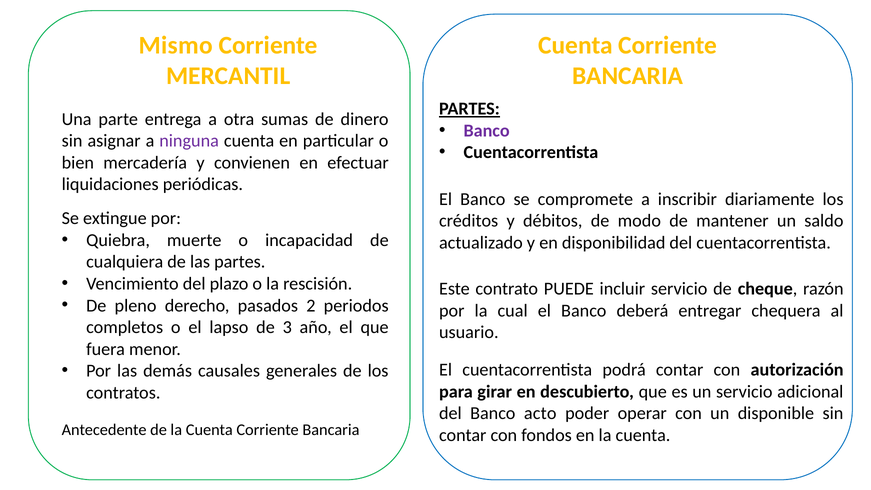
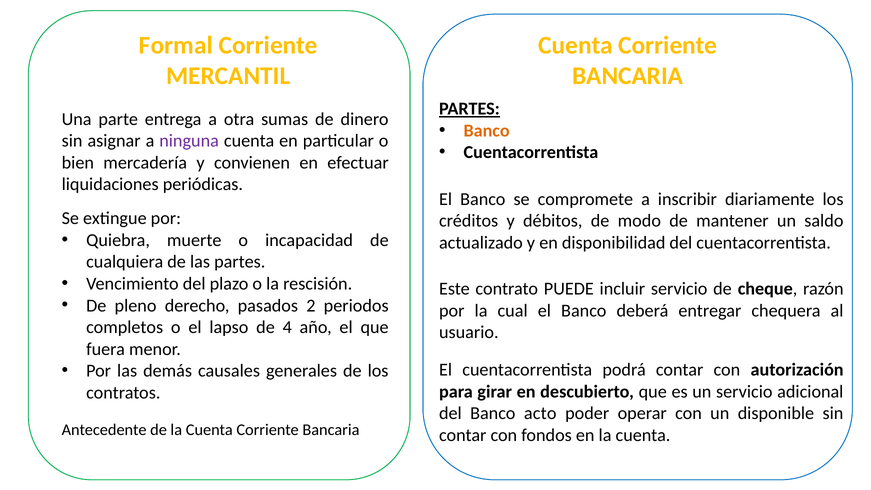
Mismo: Mismo -> Formal (176, 46)
Banco colour: purple -> orange (487, 131)
3: 3 -> 4 (287, 327)
